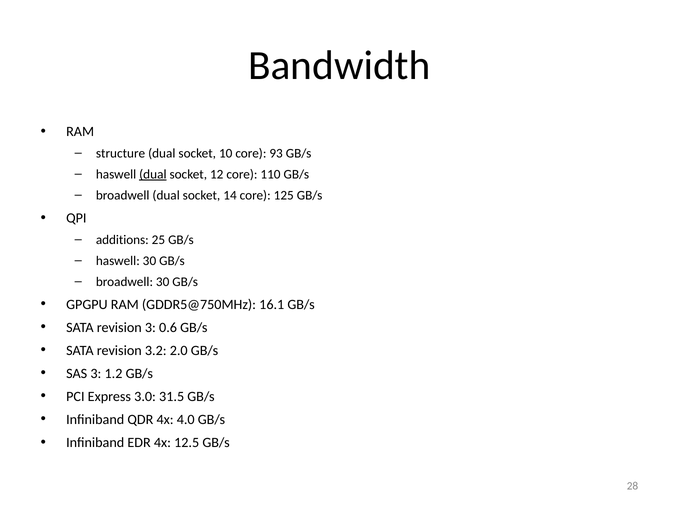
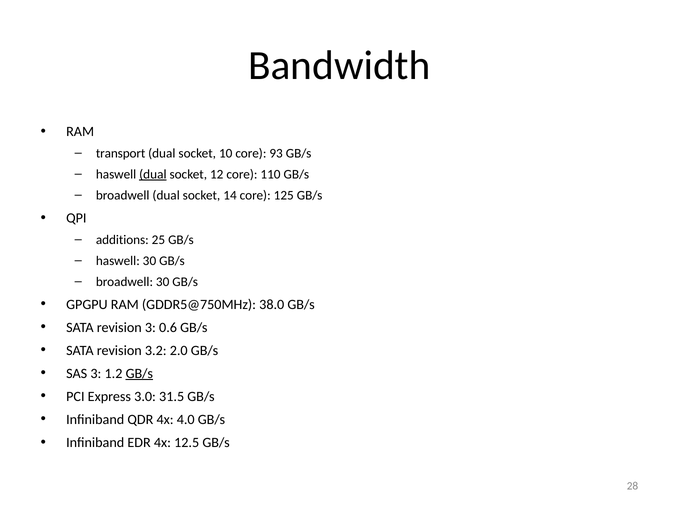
structure: structure -> transport (121, 153)
16.1: 16.1 -> 38.0 (272, 305)
GB/s underline: none -> present (139, 374)
